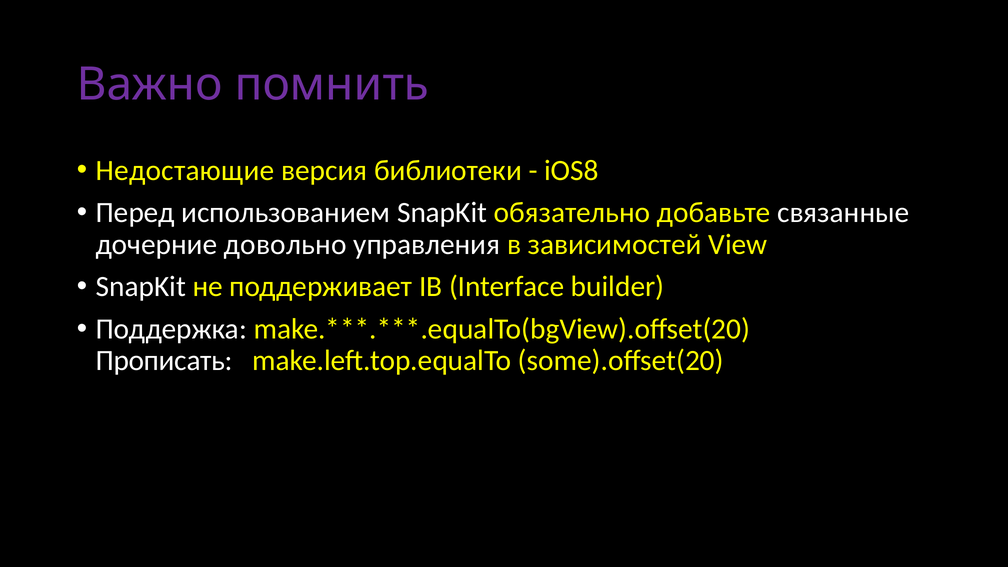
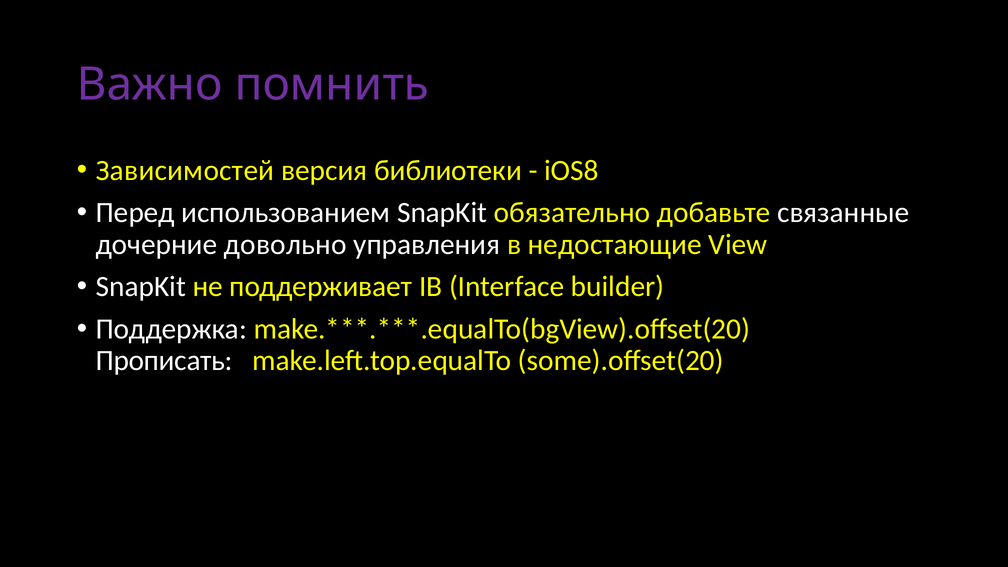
Недостающие: Недостающие -> Зависимостей (185, 170)
зависимостей: зависимостей -> недостающие (615, 244)
